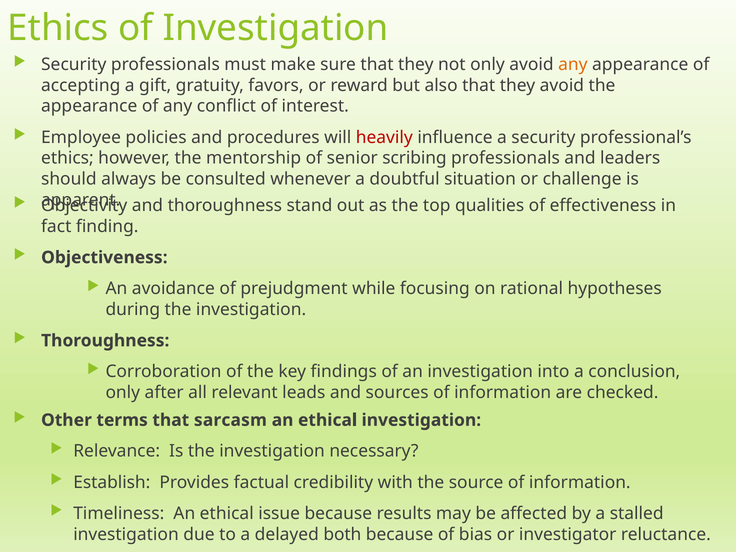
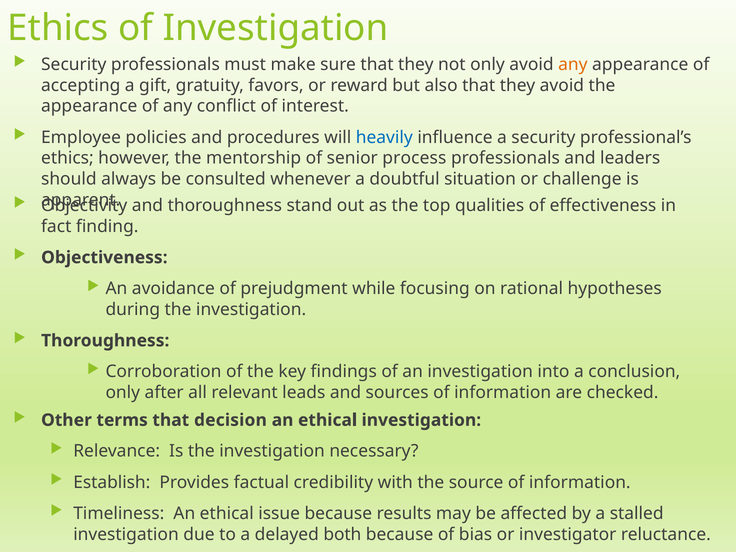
heavily colour: red -> blue (384, 137)
scribing: scribing -> process (414, 158)
sarcasm: sarcasm -> decision (230, 420)
